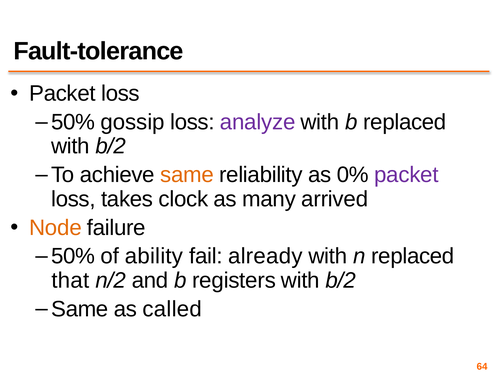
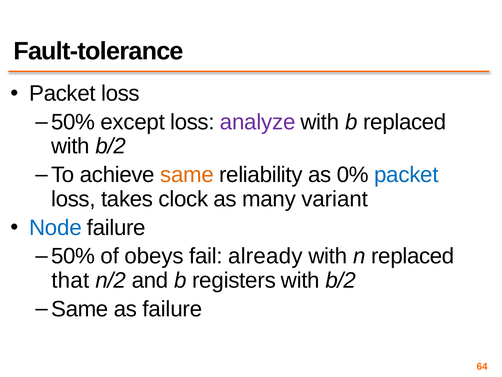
gossip: gossip -> except (133, 122)
packet colour: purple -> blue (406, 175)
arrived: arrived -> variant (335, 199)
Node colour: orange -> blue (55, 227)
ability: ability -> obeys (154, 256)
as called: called -> failure (172, 309)
